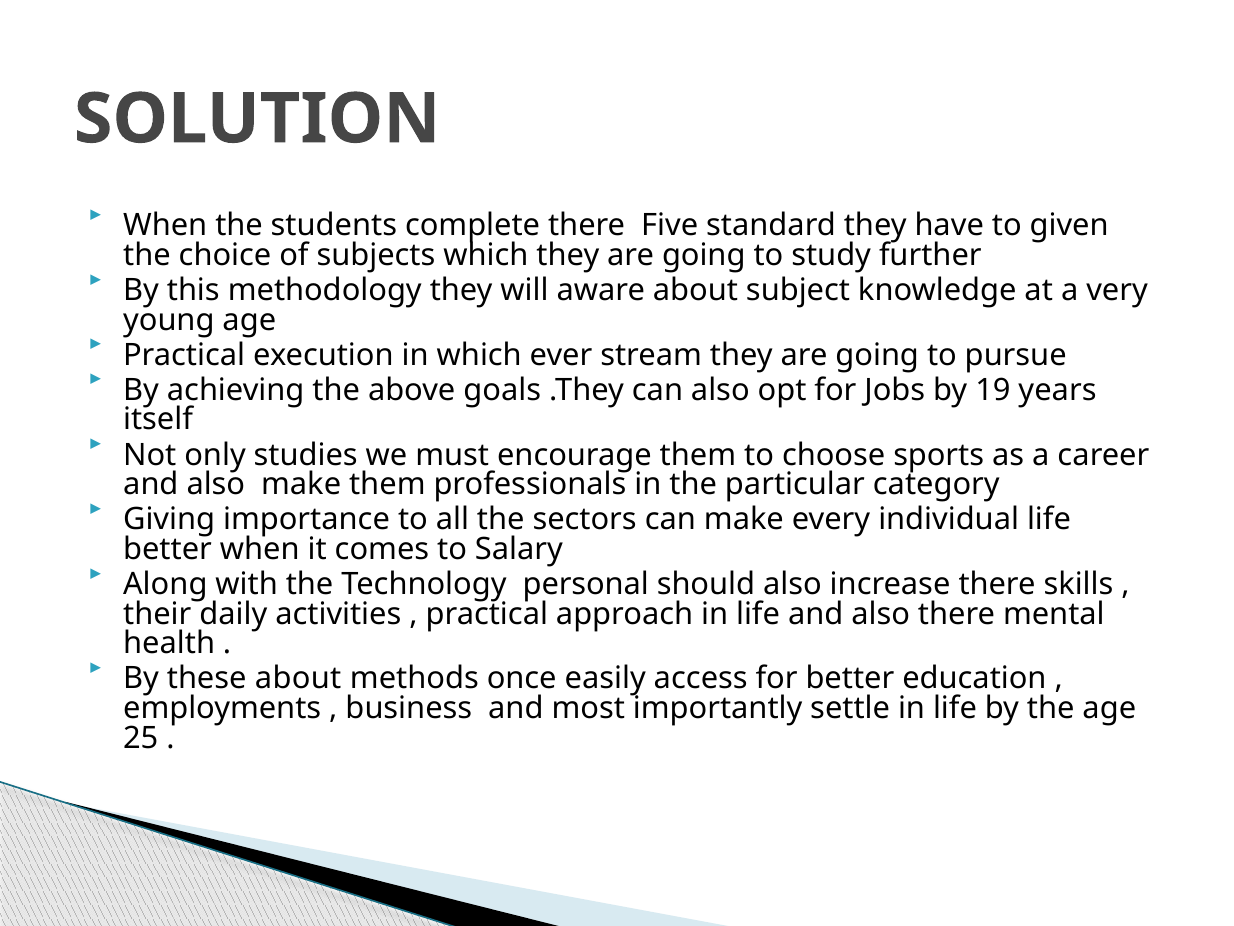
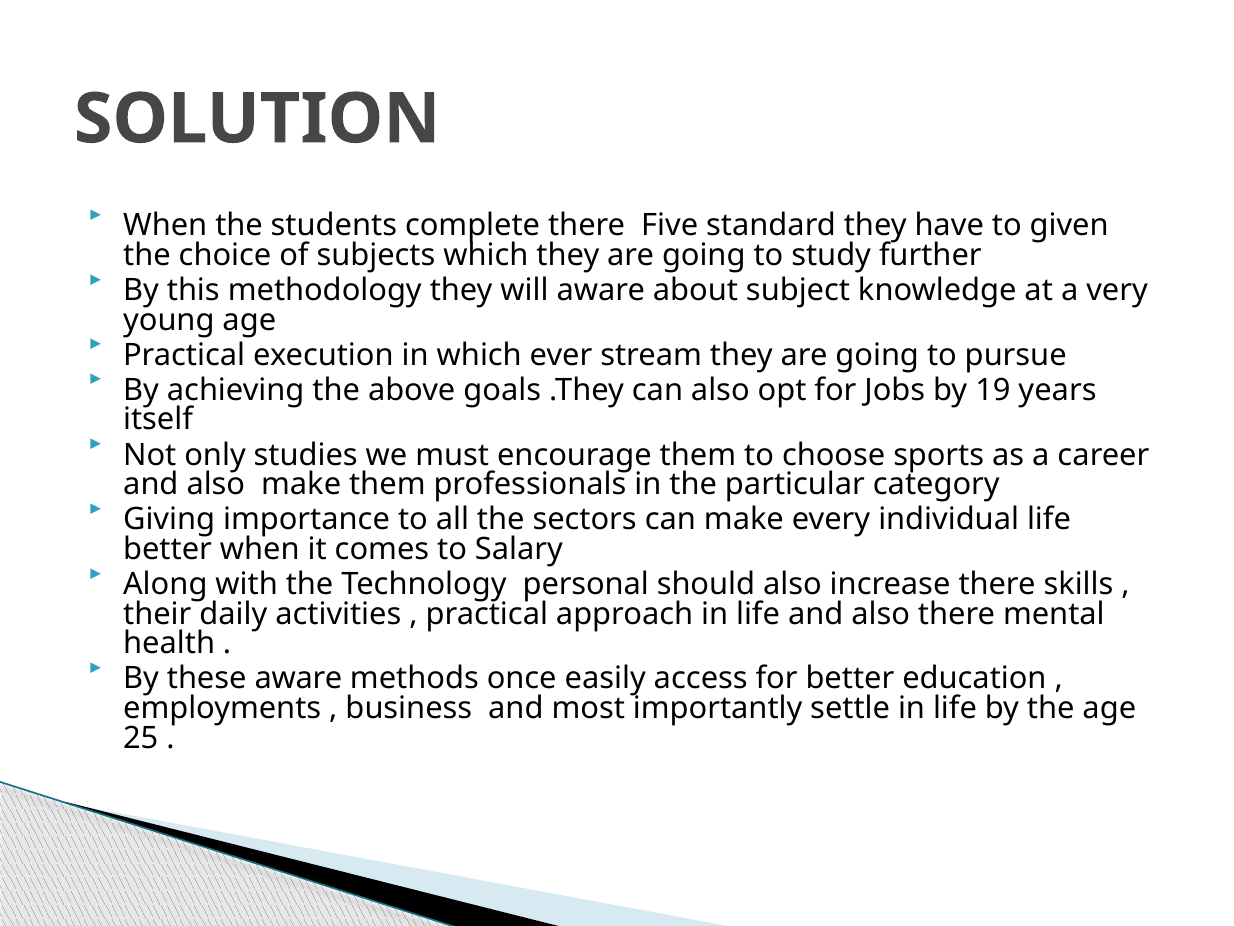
these about: about -> aware (298, 678)
